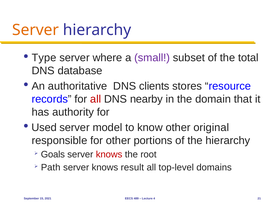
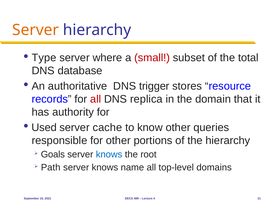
small colour: purple -> red (152, 58)
clients: clients -> trigger (154, 86)
nearby: nearby -> replica (146, 99)
model: model -> cache (107, 127)
original: original -> queries (211, 127)
knows colour: red -> blue (109, 154)
result: result -> name (132, 167)
